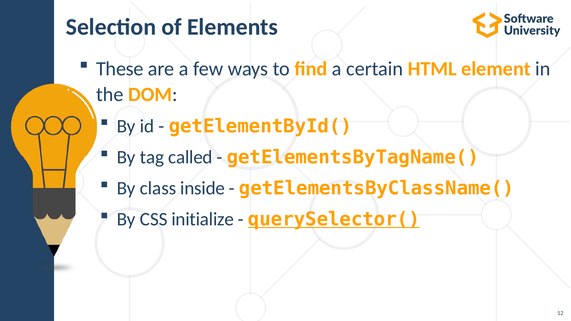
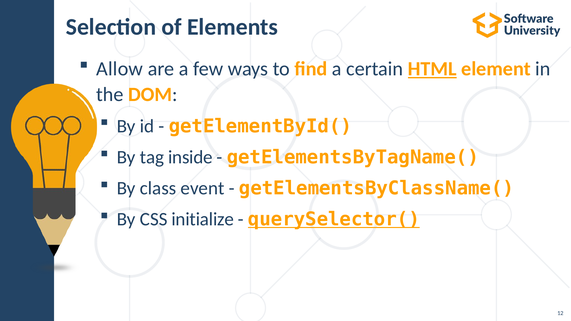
These: These -> Allow (120, 69)
HTML underline: none -> present (432, 69)
called: called -> inside (190, 157)
inside: inside -> event (203, 188)
